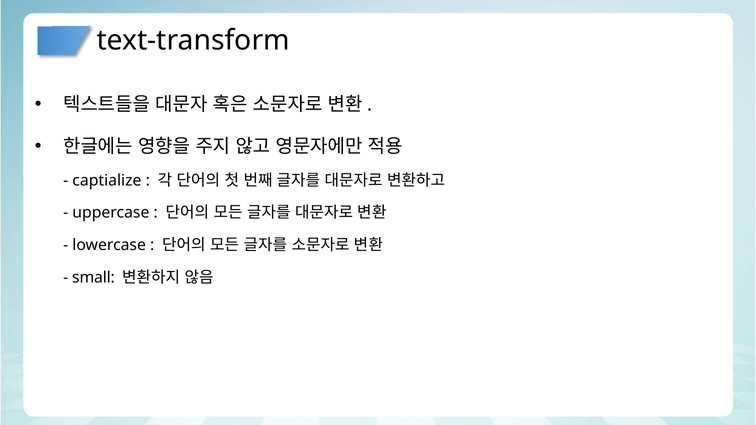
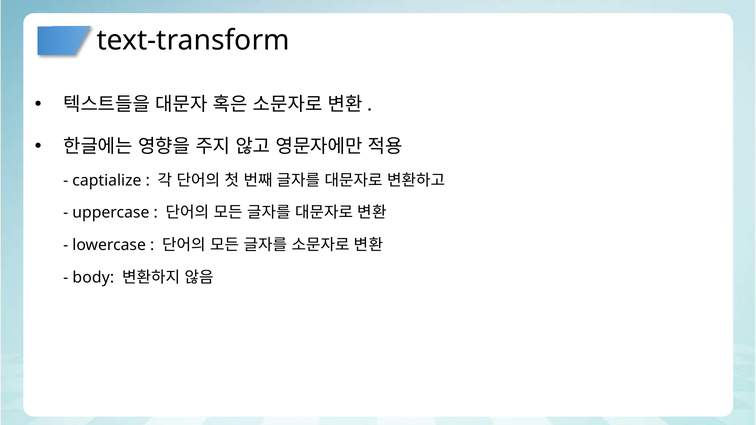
small: small -> body (93, 277)
